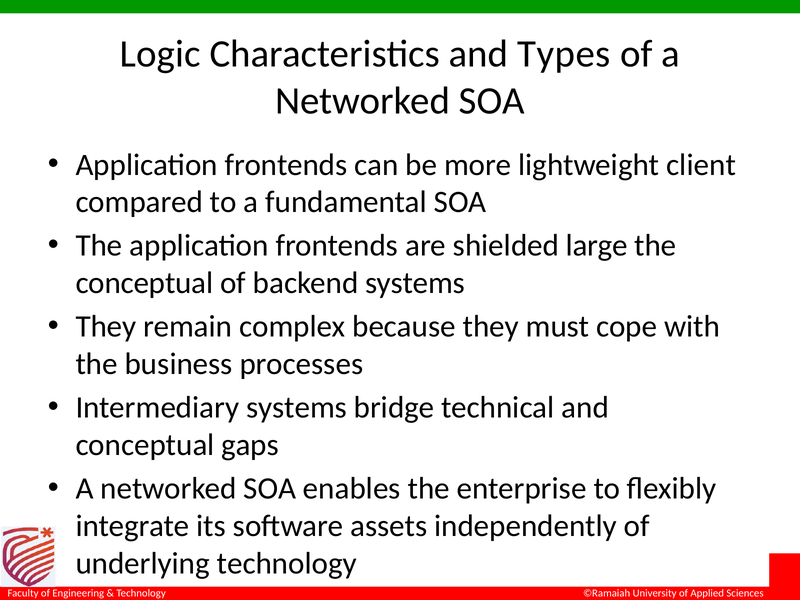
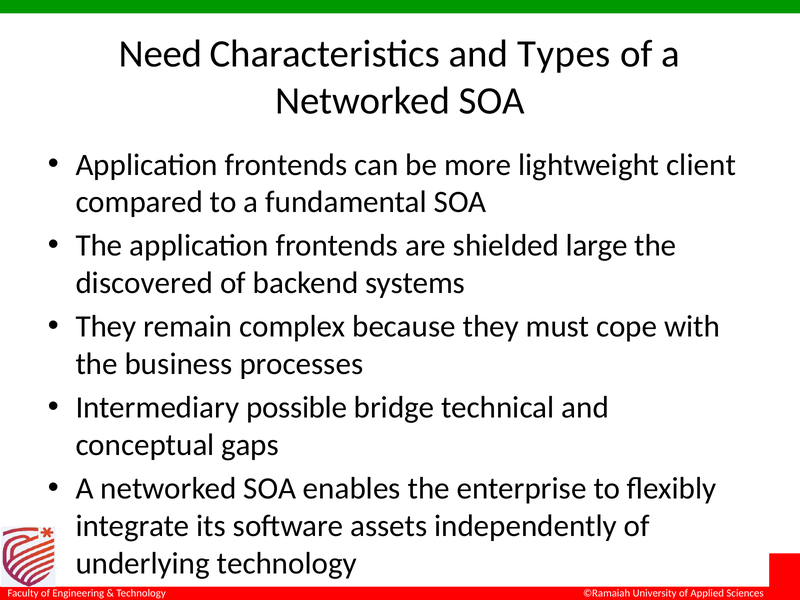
Logic: Logic -> Need (160, 54)
conceptual: conceptual -> discovered (144, 283)
Intermediary systems: systems -> possible (297, 408)
